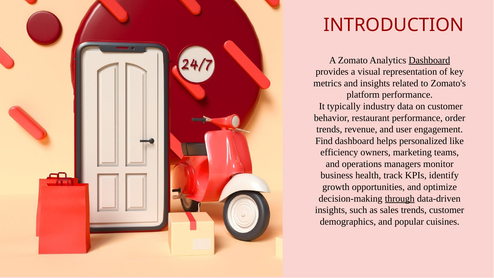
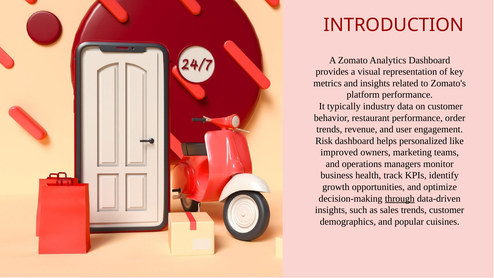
Dashboard underline: present -> none (429, 60)
Find: Find -> Risk (324, 141)
efficiency: efficiency -> improved (339, 152)
